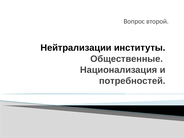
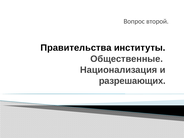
Нейтрализации: Нейтрализации -> Правительства (76, 48)
потребностей: потребностей -> разрешающих (132, 81)
